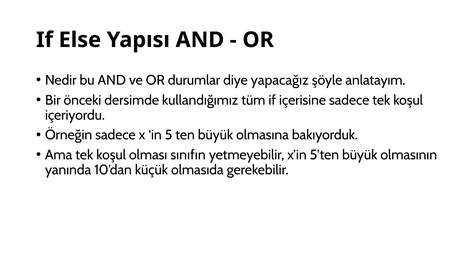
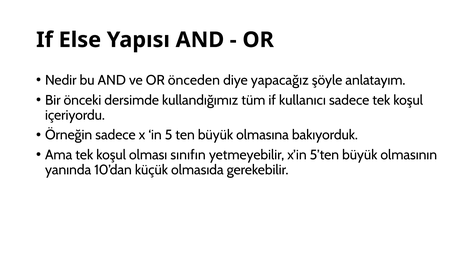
durumlar: durumlar -> önceden (194, 80)
içerisine: içerisine -> kullanıcı (302, 100)
